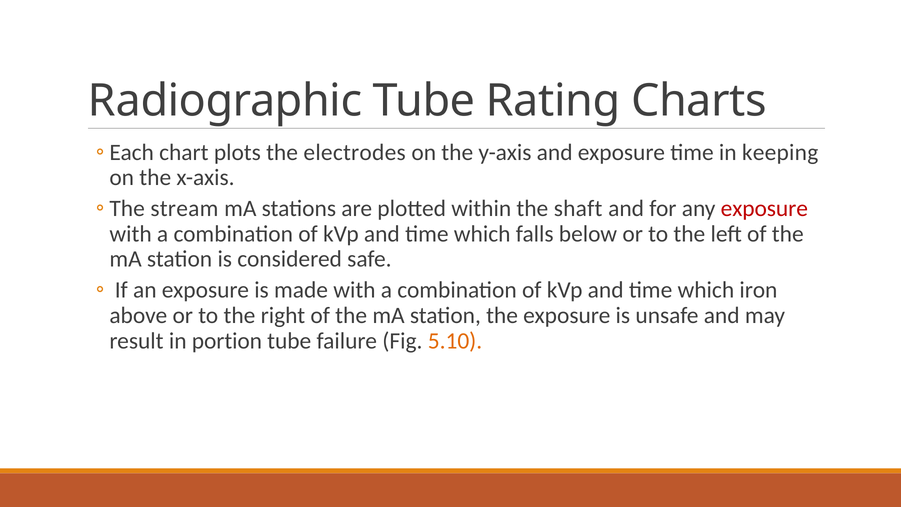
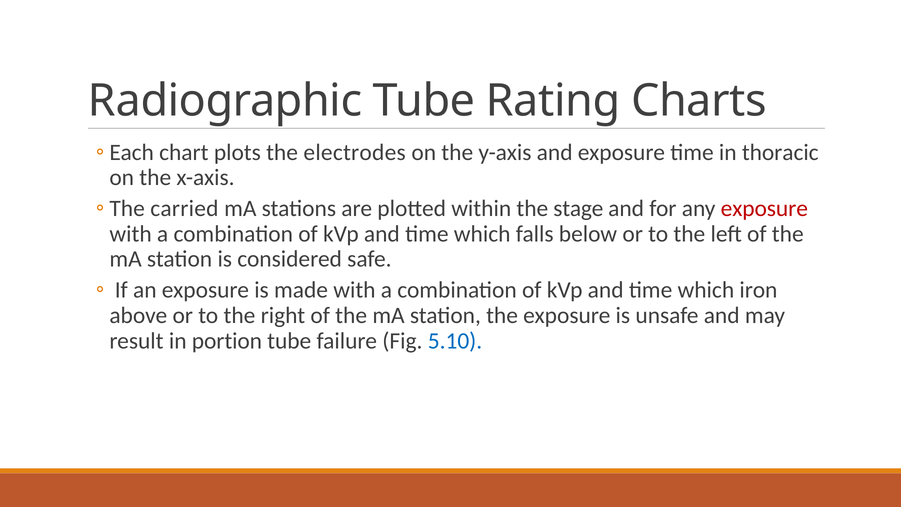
keeping: keeping -> thoracic (780, 152)
stream: stream -> carried (184, 209)
shaft: shaft -> stage (578, 209)
5.10 colour: orange -> blue (455, 341)
